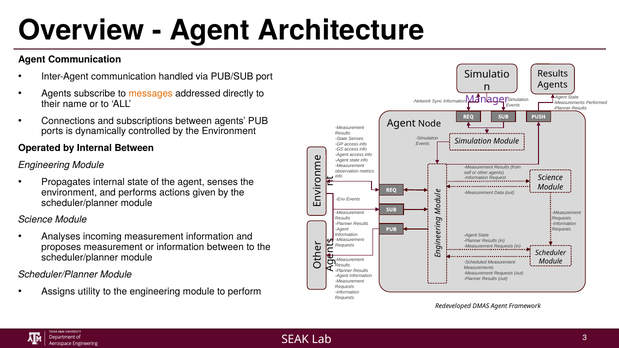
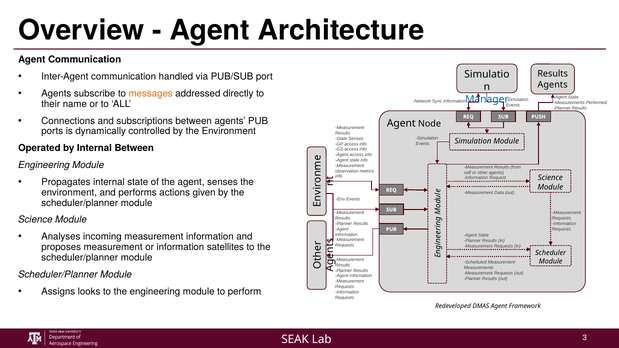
Manager colour: purple -> blue (487, 99)
information between: between -> satellites (225, 247)
utility: utility -> looks (89, 292)
